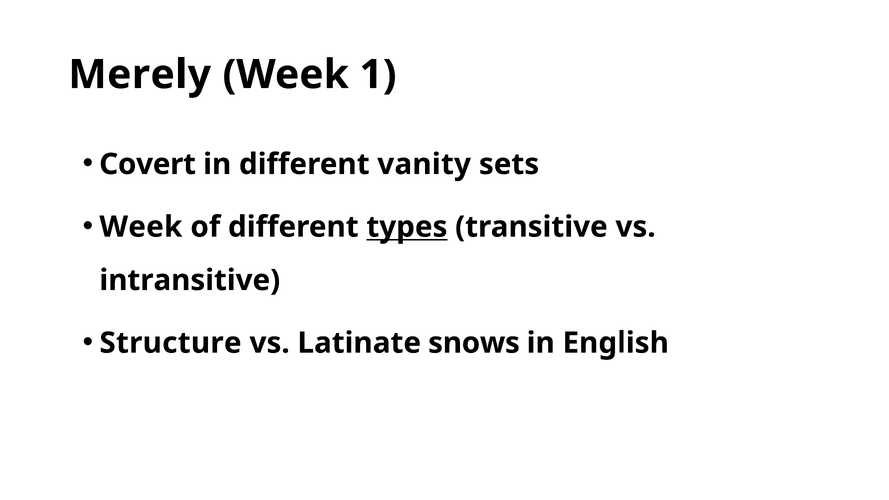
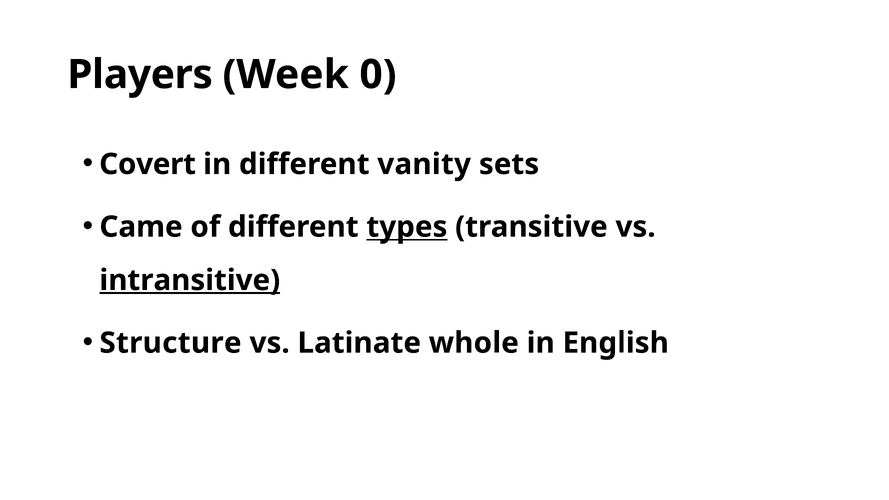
Merely: Merely -> Players (140, 75)
1: 1 -> 0 (378, 75)
Week: Week -> Came (141, 227)
intransitive underline: none -> present (190, 280)
snows: snows -> whole (474, 343)
